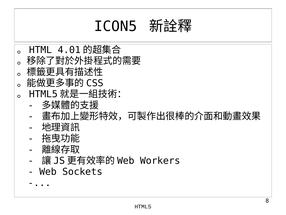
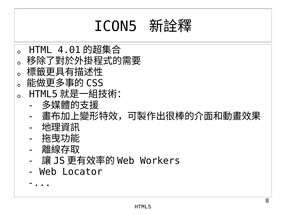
Sockets: Sockets -> Locator (82, 171)
